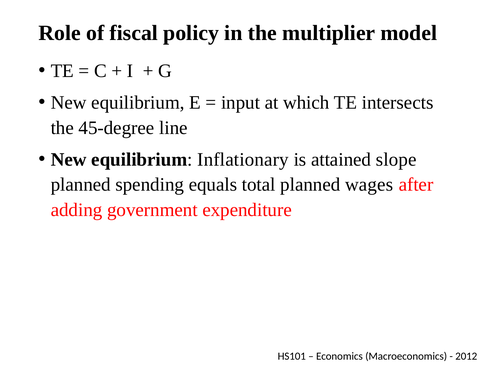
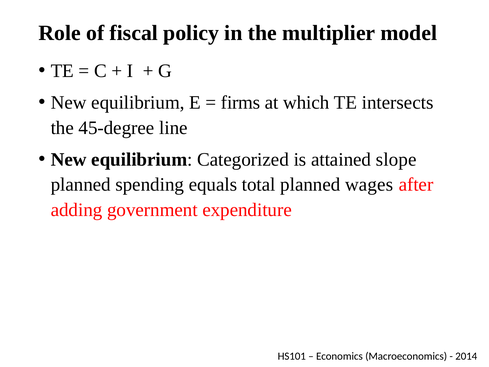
input: input -> firms (241, 103)
Inflationary: Inflationary -> Categorized (243, 160)
2012: 2012 -> 2014 (466, 356)
